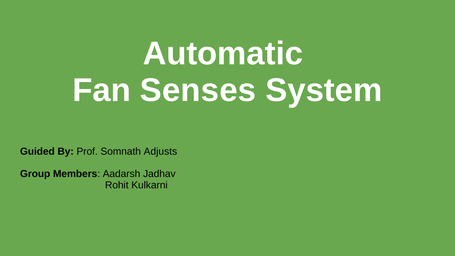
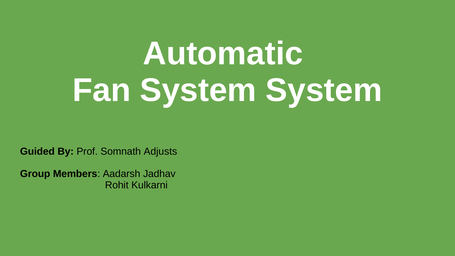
Fan Senses: Senses -> System (198, 90)
